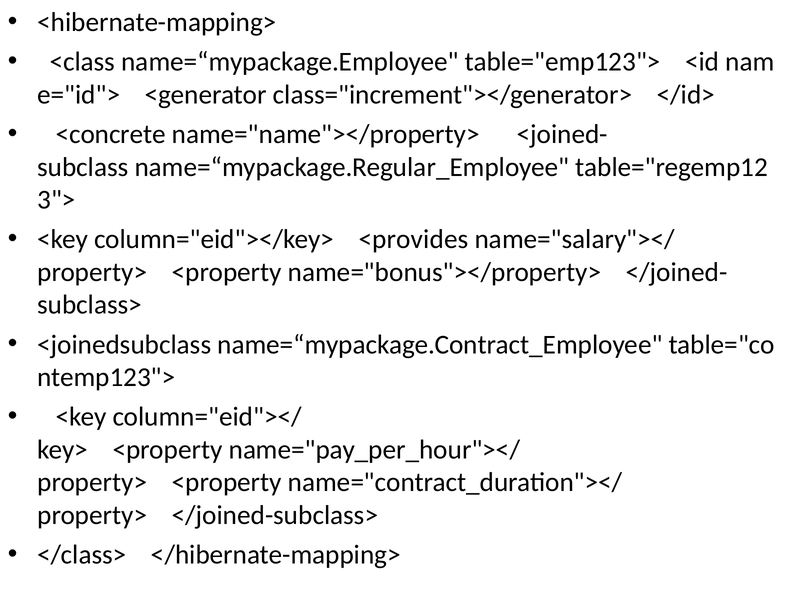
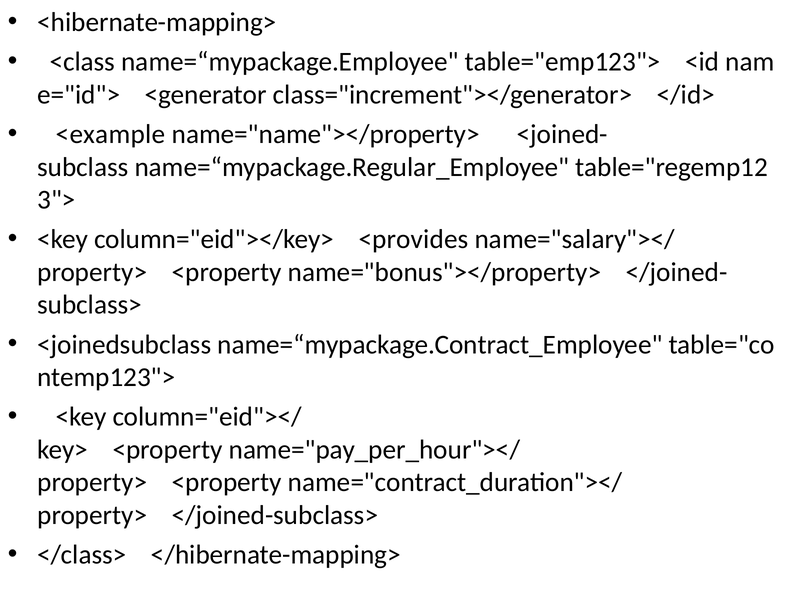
<concrete: <concrete -> <example (111, 134)
